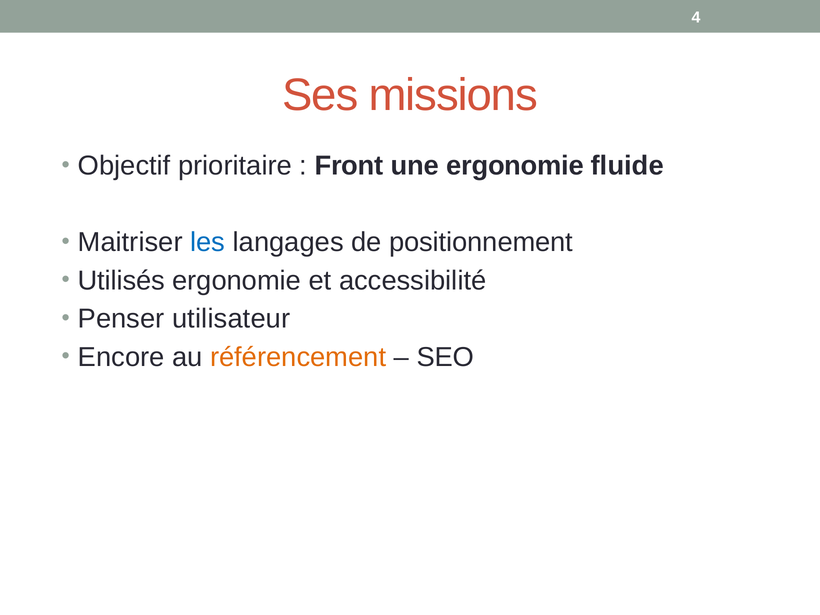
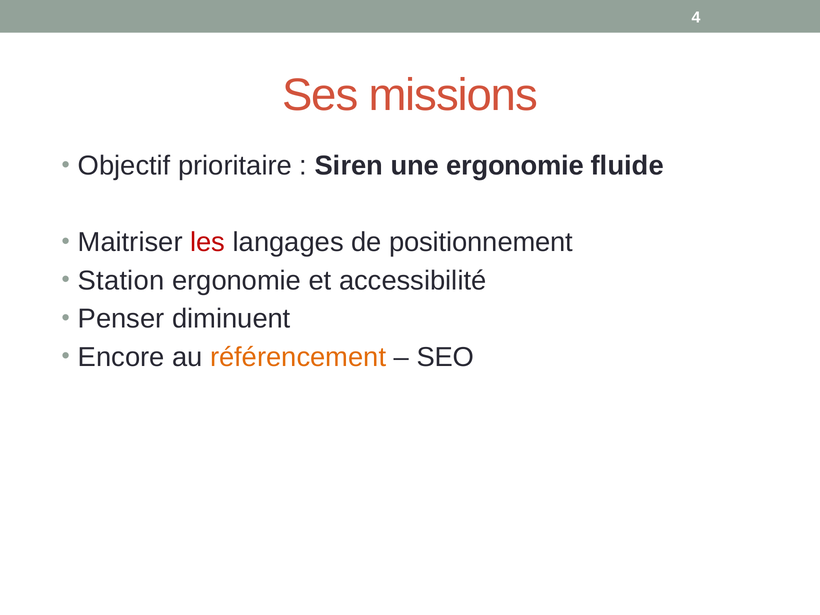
Front: Front -> Siren (349, 166)
les colour: blue -> red (208, 242)
Utilisés: Utilisés -> Station (121, 281)
utilisateur: utilisateur -> diminuent (231, 319)
